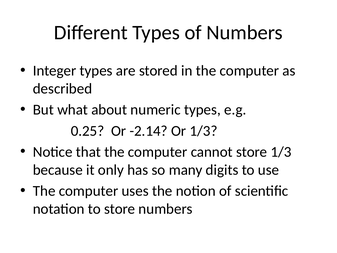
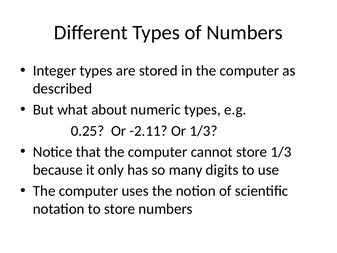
-2.14: -2.14 -> -2.11 (149, 131)
